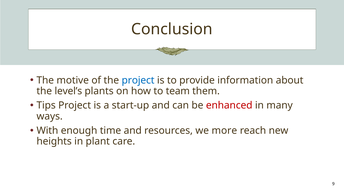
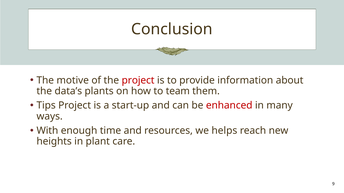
project colour: blue -> red (138, 80)
level’s: level’s -> data’s (68, 91)
more: more -> helps (224, 131)
